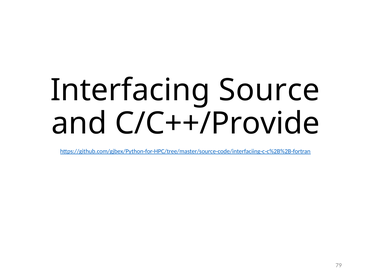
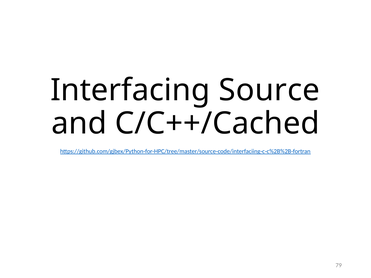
C/C++/Provide: C/C++/Provide -> C/C++/Cached (217, 124)
